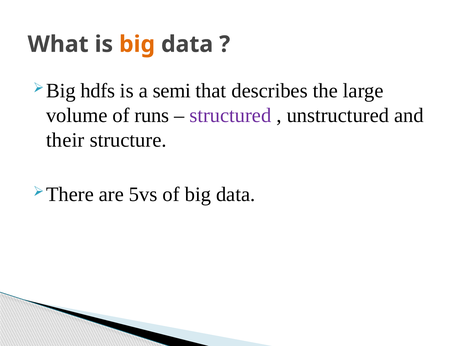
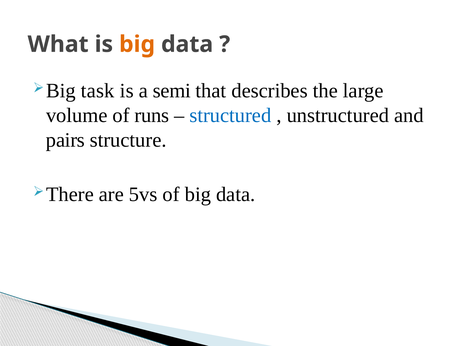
hdfs: hdfs -> task (98, 91)
structured colour: purple -> blue (230, 115)
their: their -> pairs (65, 140)
